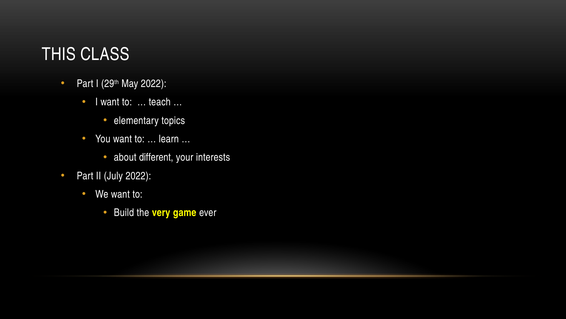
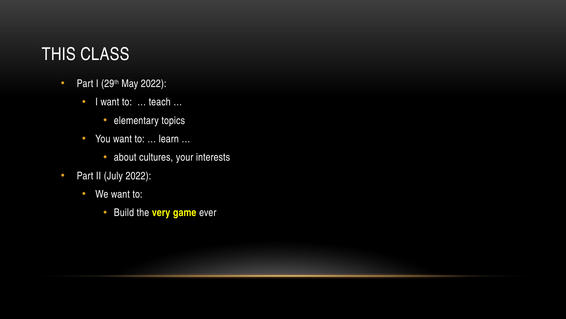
different: different -> cultures (156, 157)
